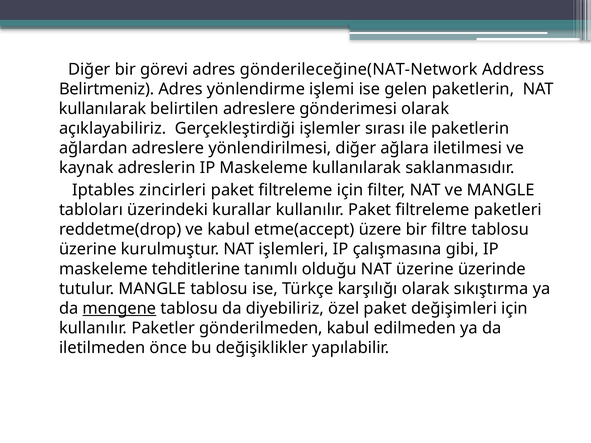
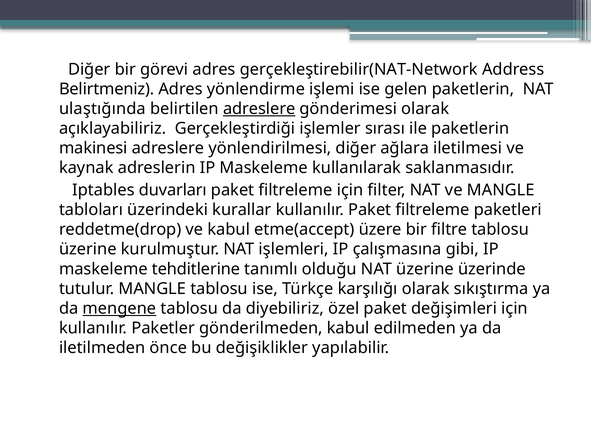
gönderileceğine(NAT-Network: gönderileceğine(NAT-Network -> gerçekleştirebilir(NAT-Network (359, 69)
kullanılarak: kullanılarak -> ulaştığında (102, 109)
adreslere underline: none -> present (259, 109)
ağlardan: ağlardan -> makinesi (93, 148)
zincirleri: zincirleri -> duvarları (173, 190)
